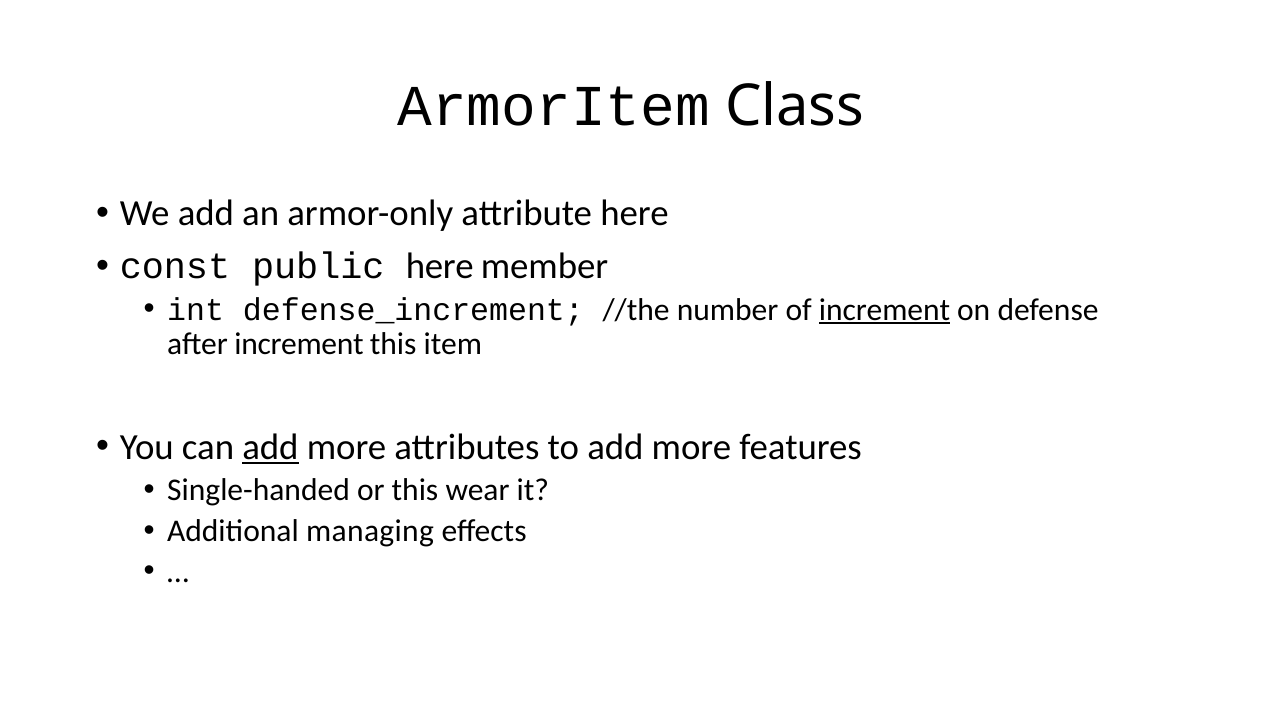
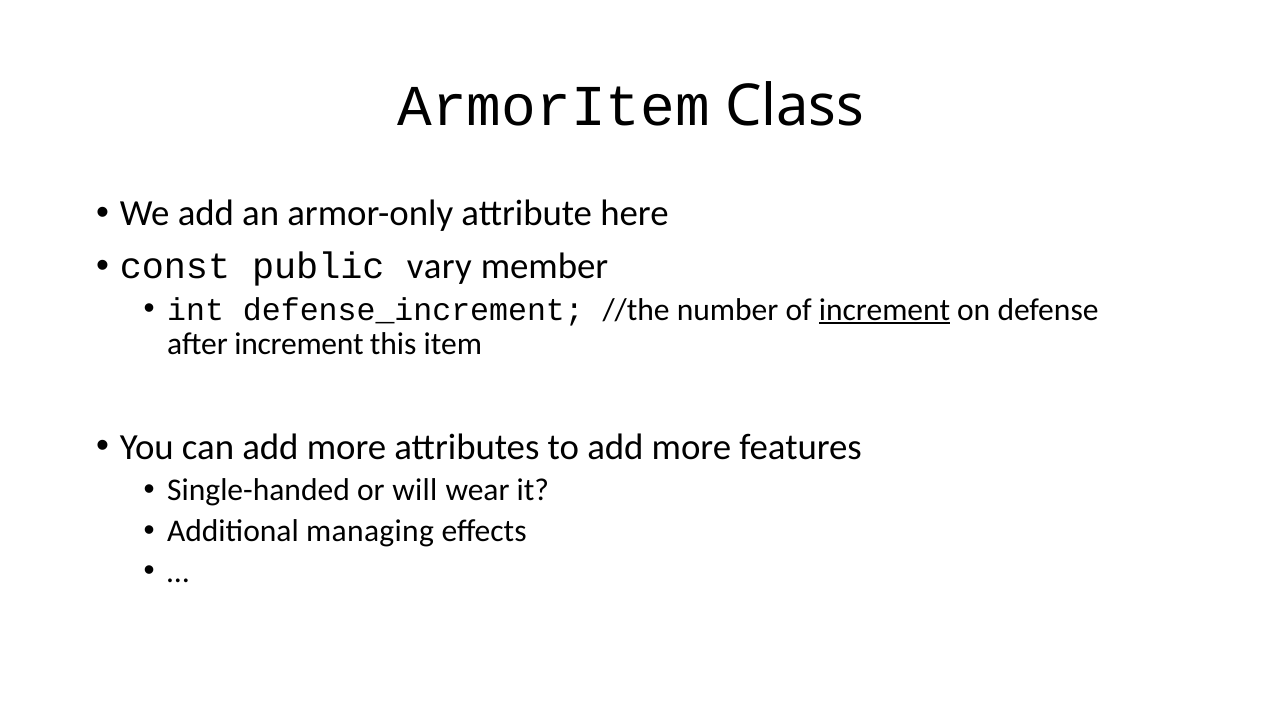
public here: here -> vary (439, 266)
add underline: present -> none (270, 447)
or this: this -> will (415, 490)
